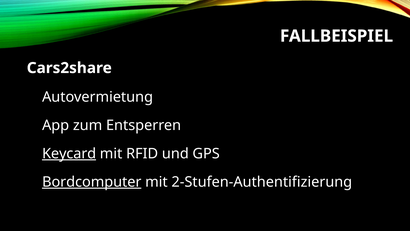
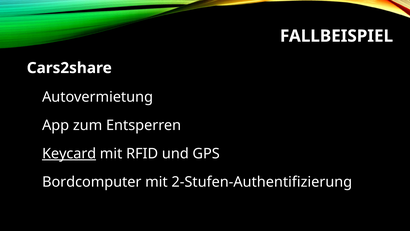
Bordcomputer underline: present -> none (92, 182)
